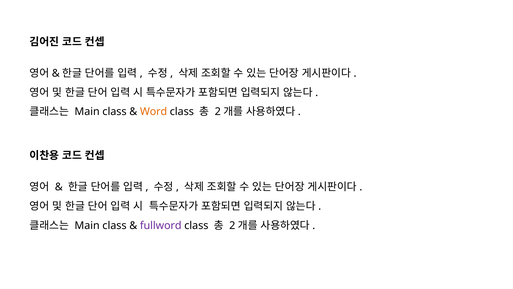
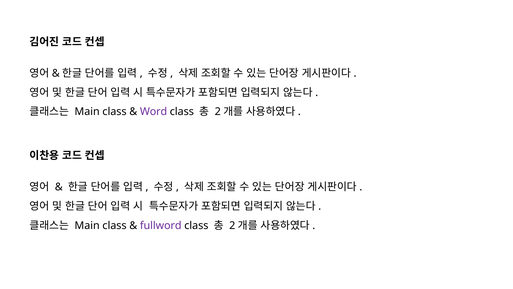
Word colour: orange -> purple (154, 112)
